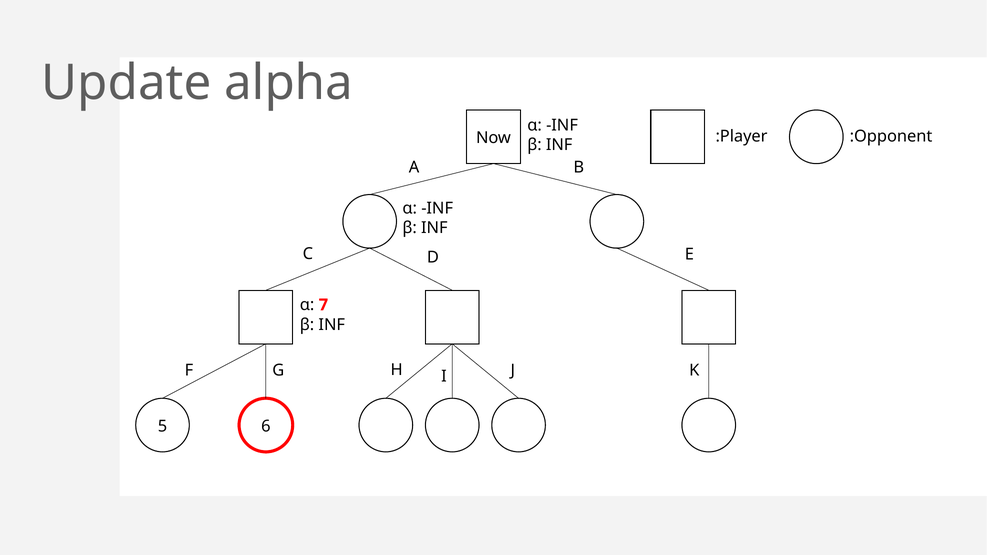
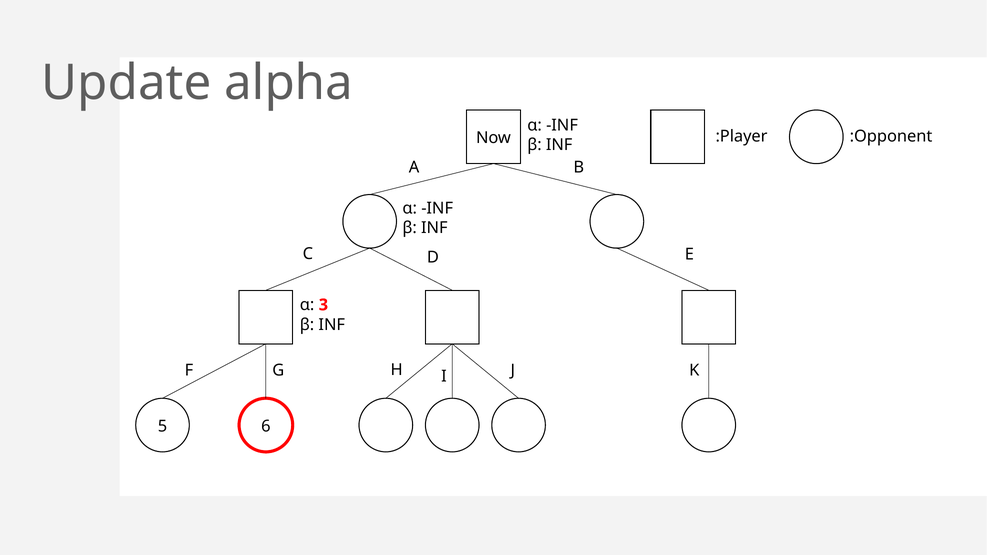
7: 7 -> 3 (323, 305)
